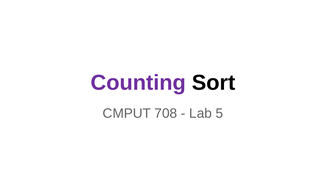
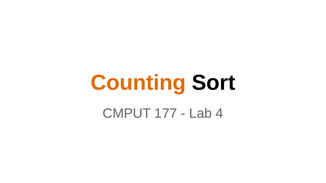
Counting colour: purple -> orange (138, 83)
708: 708 -> 177 (166, 114)
5: 5 -> 4 (219, 114)
